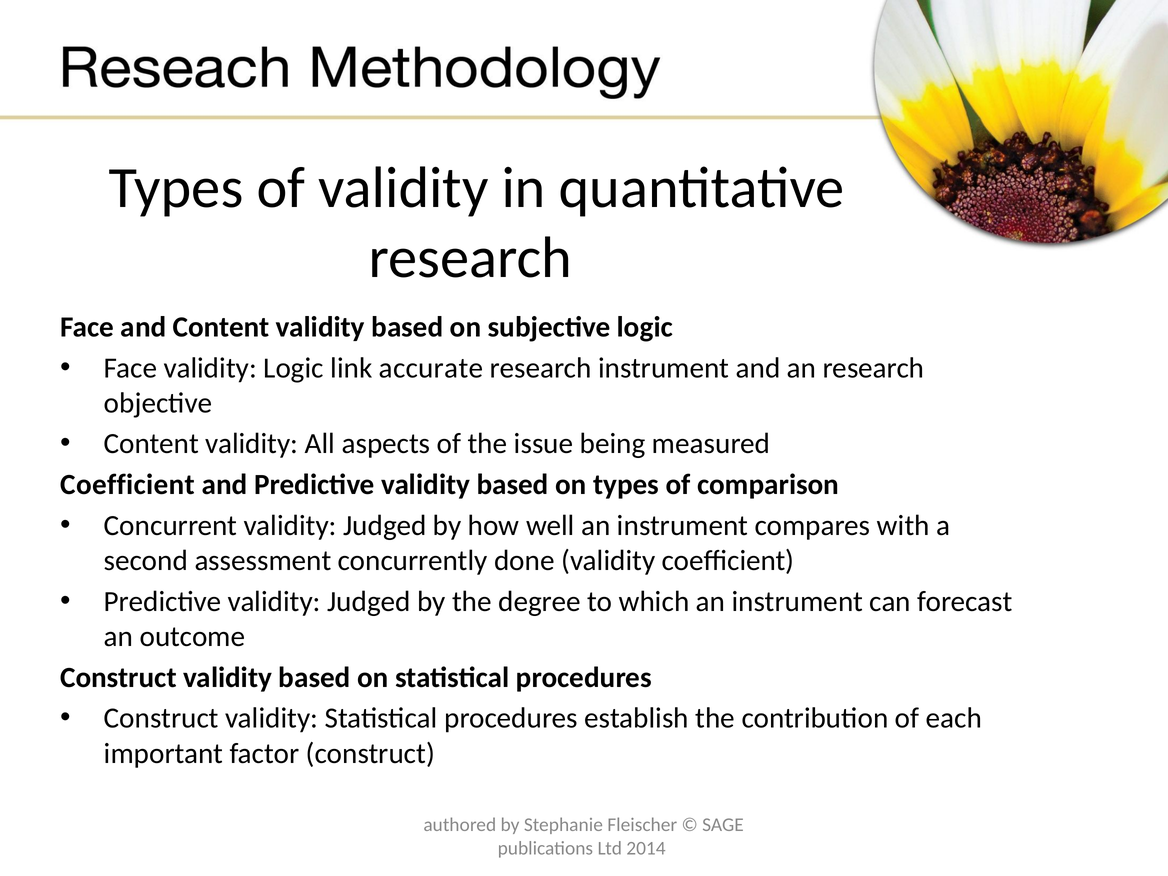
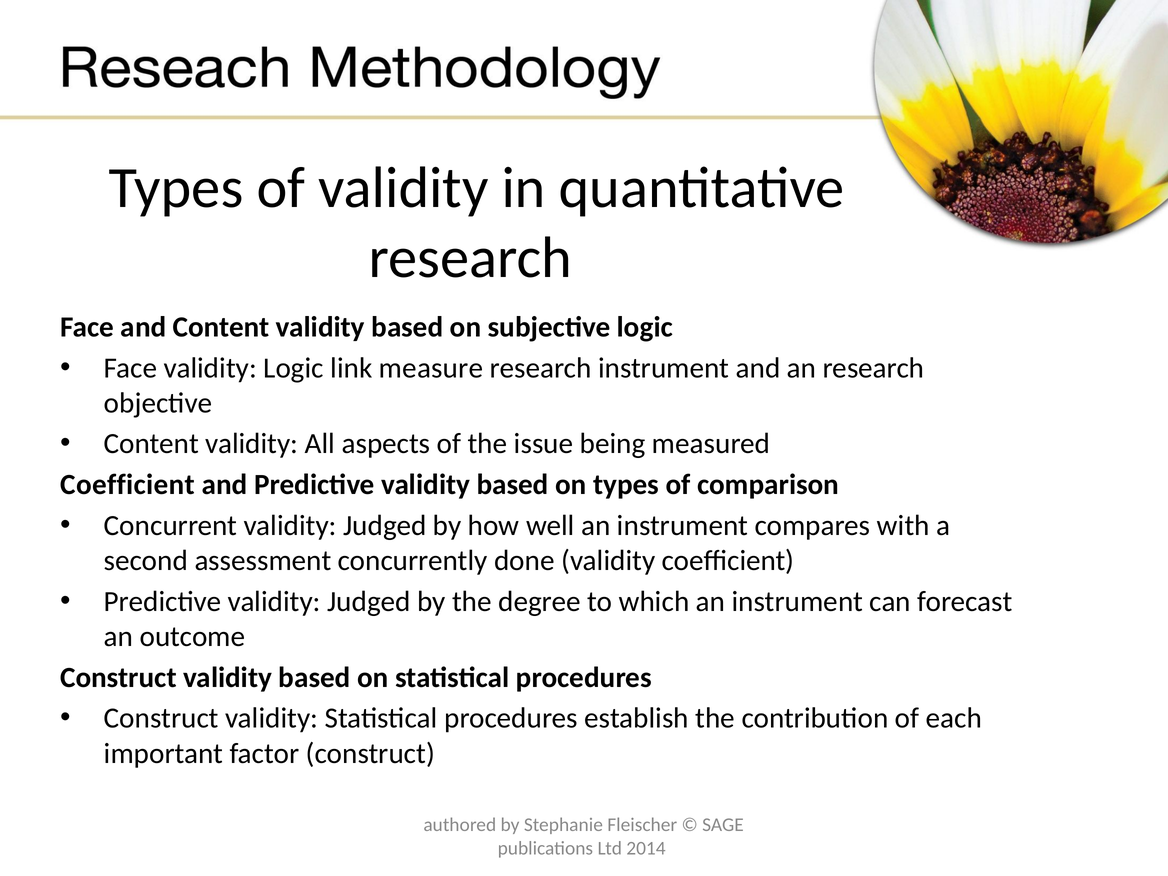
accurate: accurate -> measure (431, 368)
